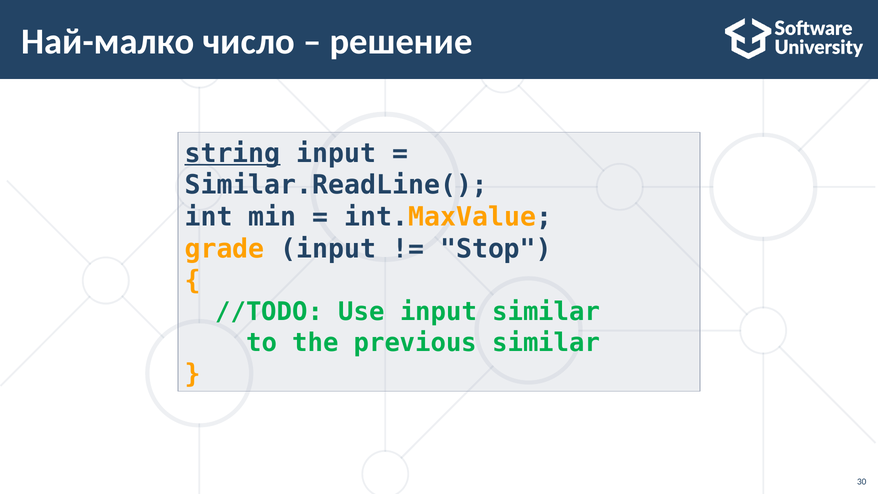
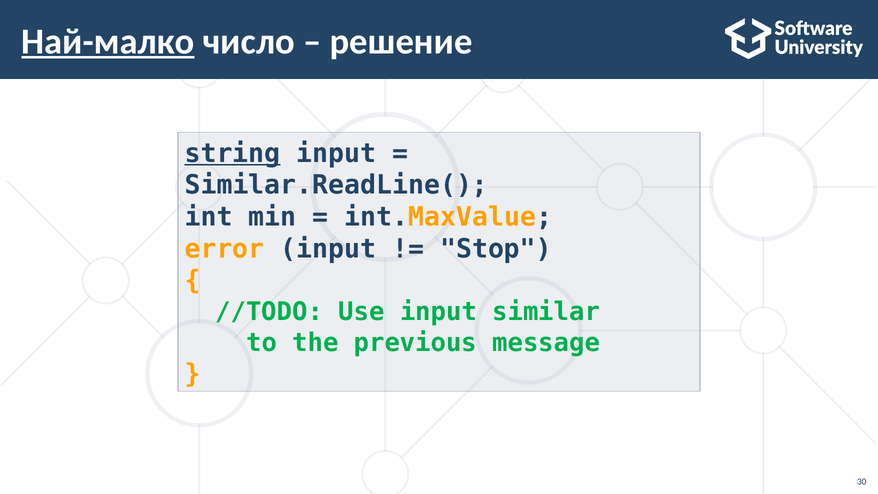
Най-малко underline: none -> present (108, 42)
grade: grade -> error (225, 249)
previous similar: similar -> message (546, 343)
